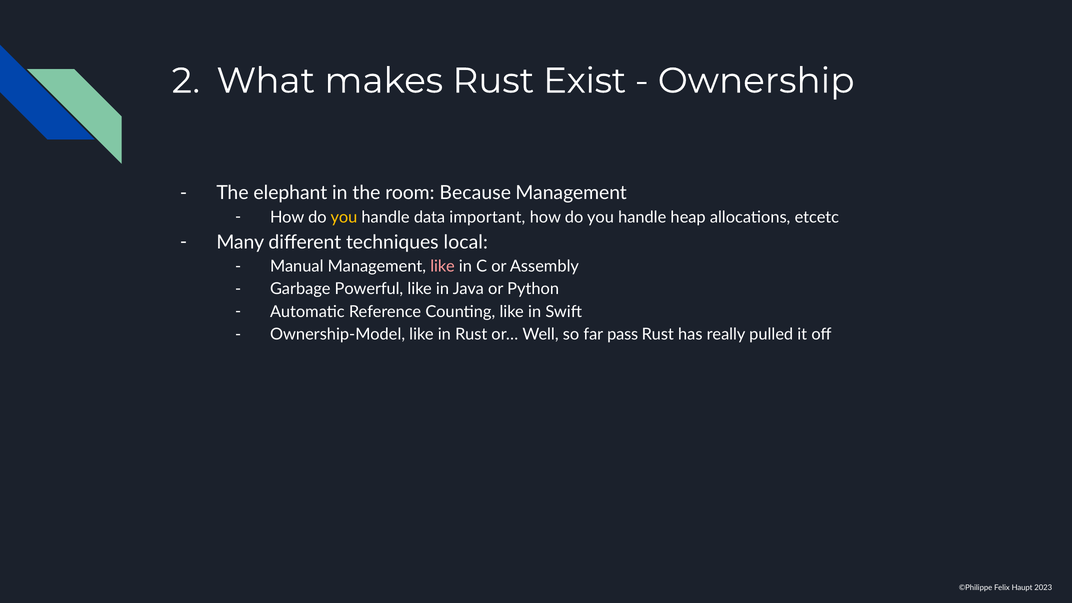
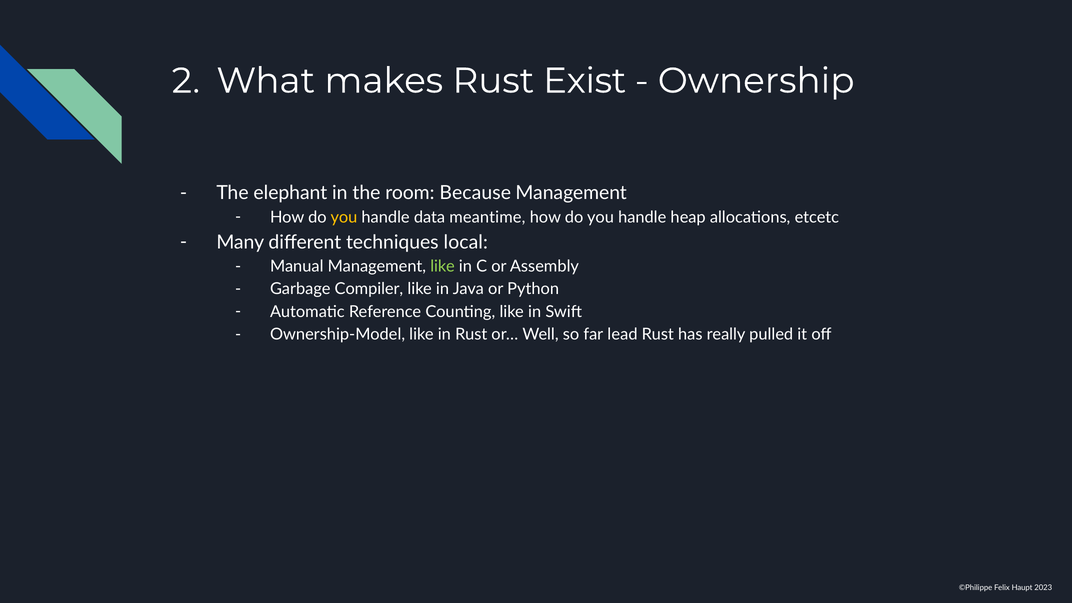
important: important -> meantime (487, 217)
like colour: pink -> light green (443, 266)
Powerful: Powerful -> Compiler (369, 289)
pass: pass -> lead (623, 334)
